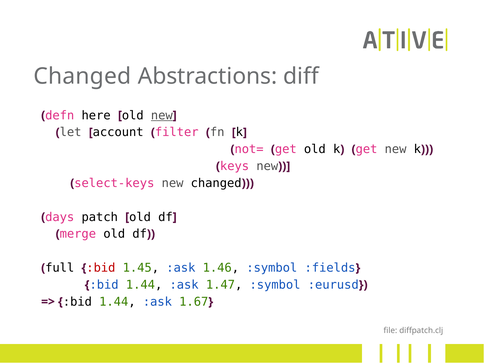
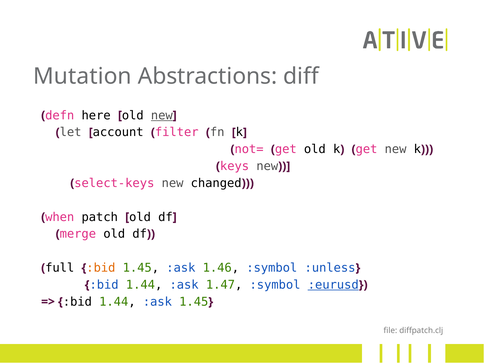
Changed: Changed -> Mutation (82, 76)
days: days -> when (60, 217)
:bid colour: red -> orange (101, 268)
:fields: :fields -> :unless (330, 268)
:eurusd underline: none -> present (333, 285)
:ask 1.67: 1.67 -> 1.45 (194, 302)
